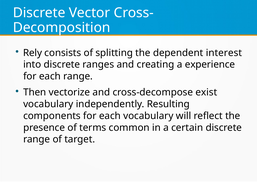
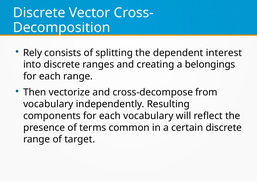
experience: experience -> belongings (210, 64)
exist: exist -> from (206, 92)
